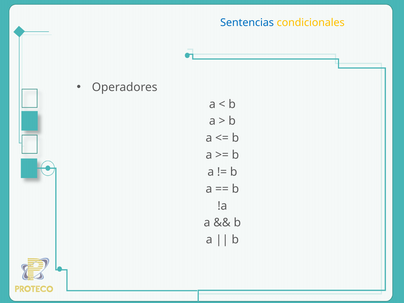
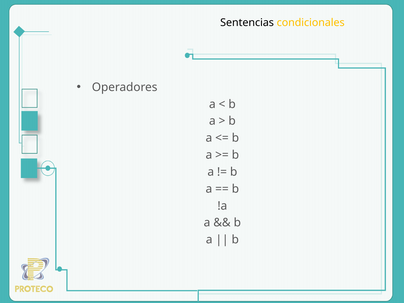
Sentencias colour: blue -> black (247, 23)
